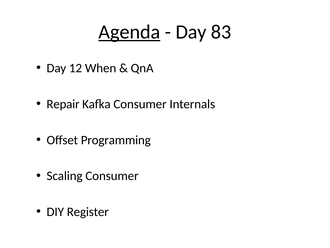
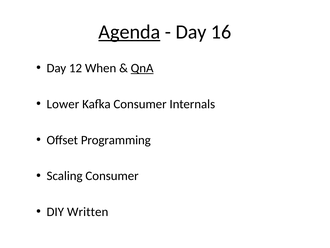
83: 83 -> 16 (221, 32)
QnA underline: none -> present (142, 68)
Repair: Repair -> Lower (63, 104)
Register: Register -> Written (88, 212)
